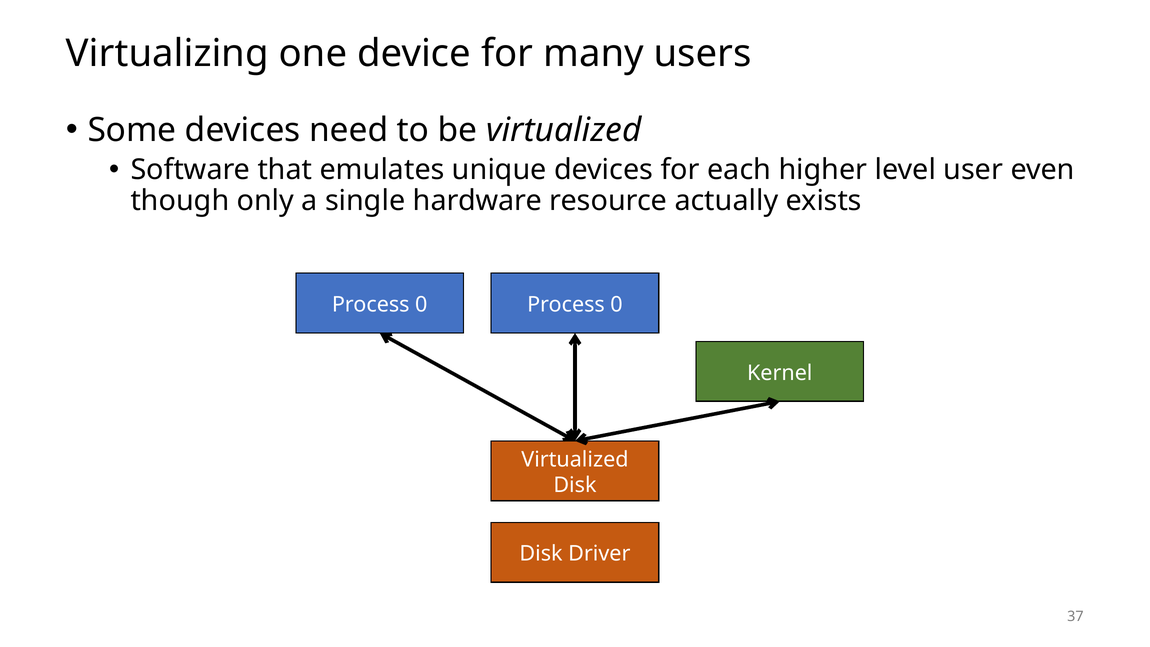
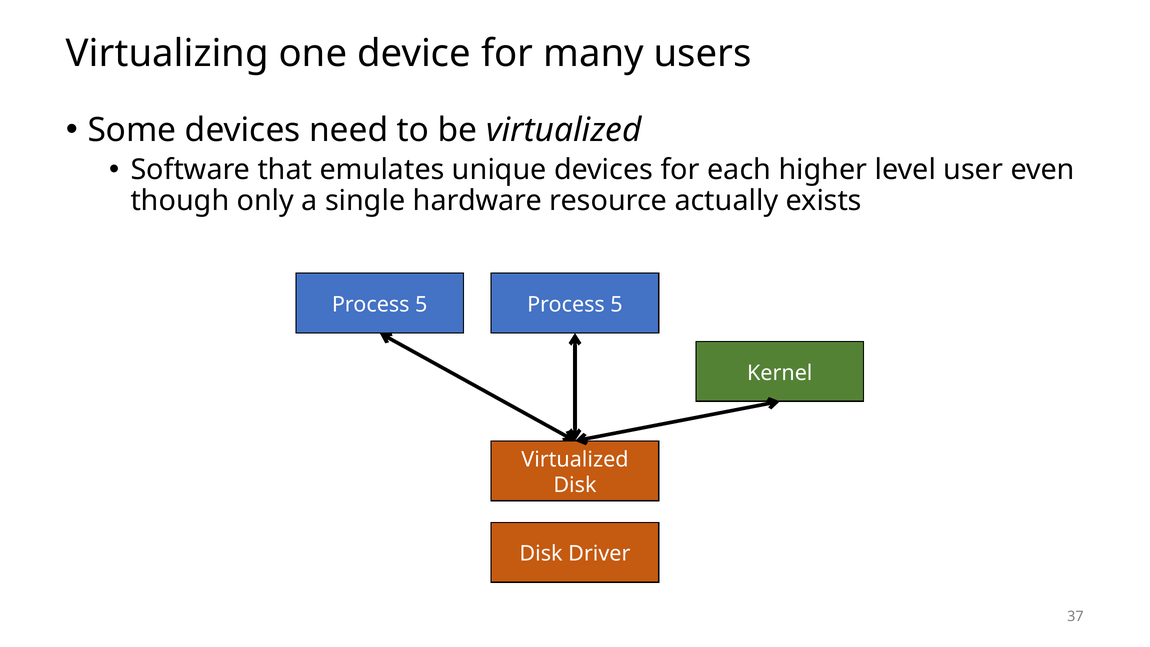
0: 0 -> 5 (421, 305)
0: 0 -> 5 (616, 305)
